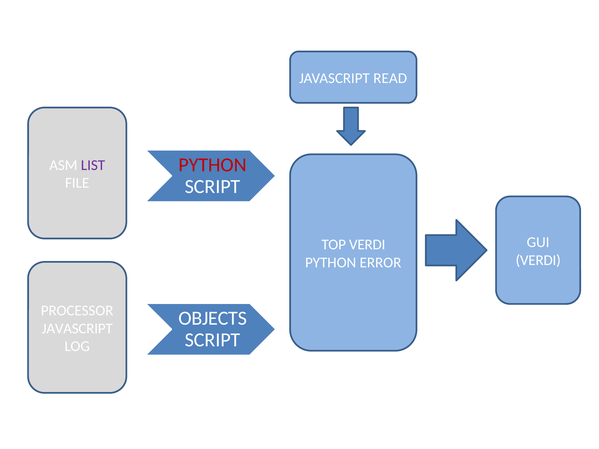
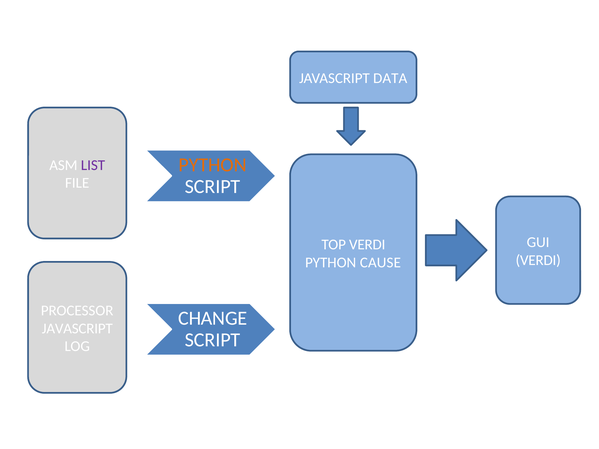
READ: READ -> DATA (390, 78)
PYTHON colour: red -> orange (213, 165)
ERROR: ERROR -> CAUSE (380, 263)
OBJECTS: OBJECTS -> CHANGE (213, 319)
